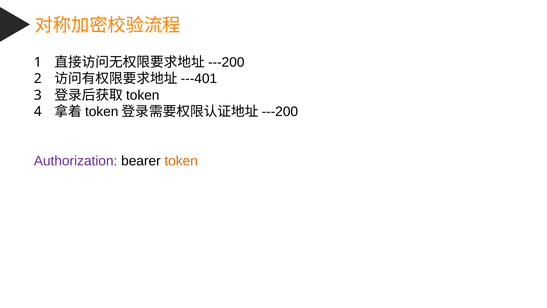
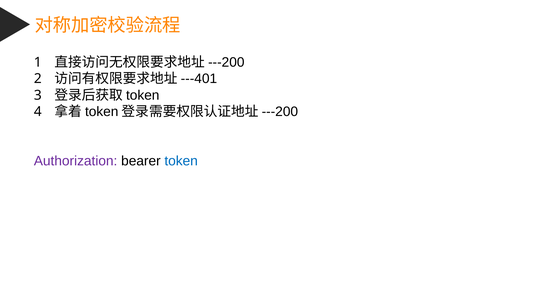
token colour: orange -> blue (181, 161)
